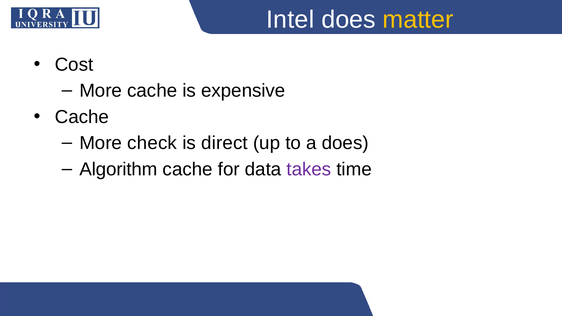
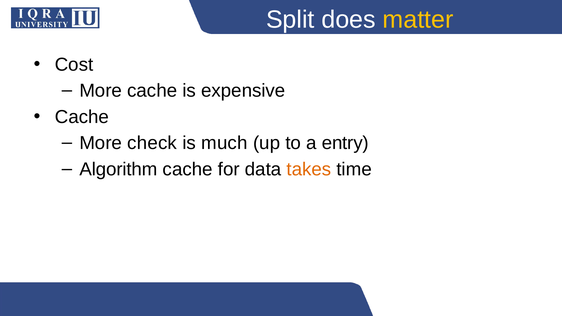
Intel: Intel -> Split (290, 20)
direct: direct -> much (224, 143)
a does: does -> entry (345, 143)
takes colour: purple -> orange (309, 169)
